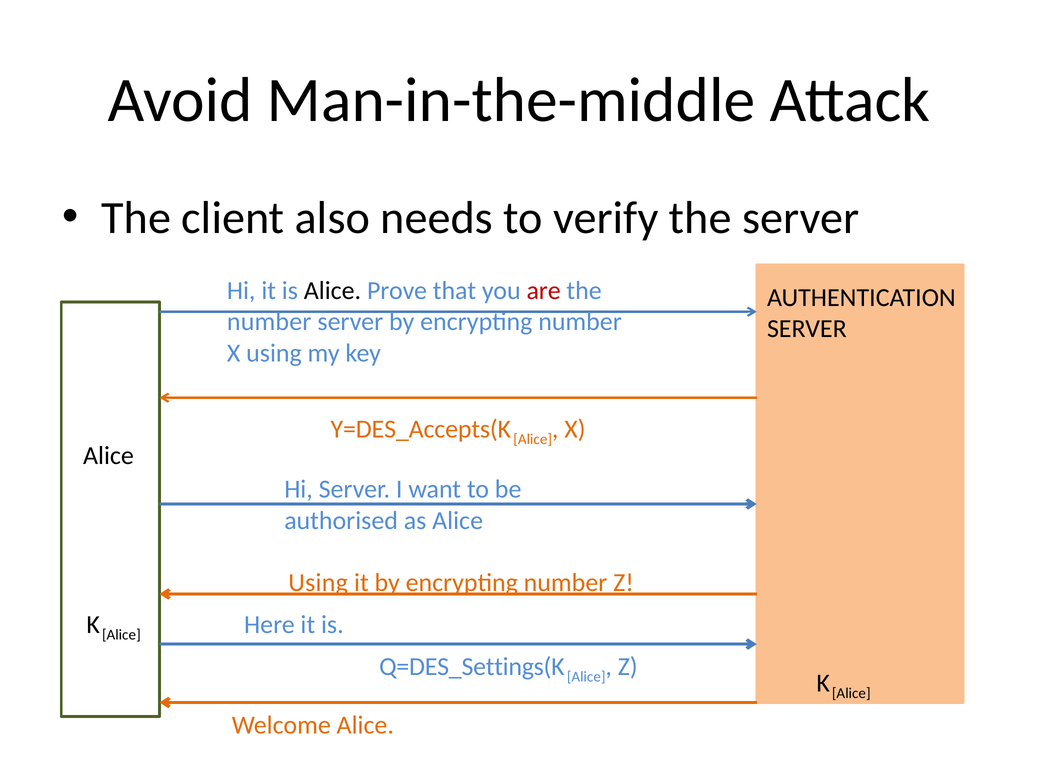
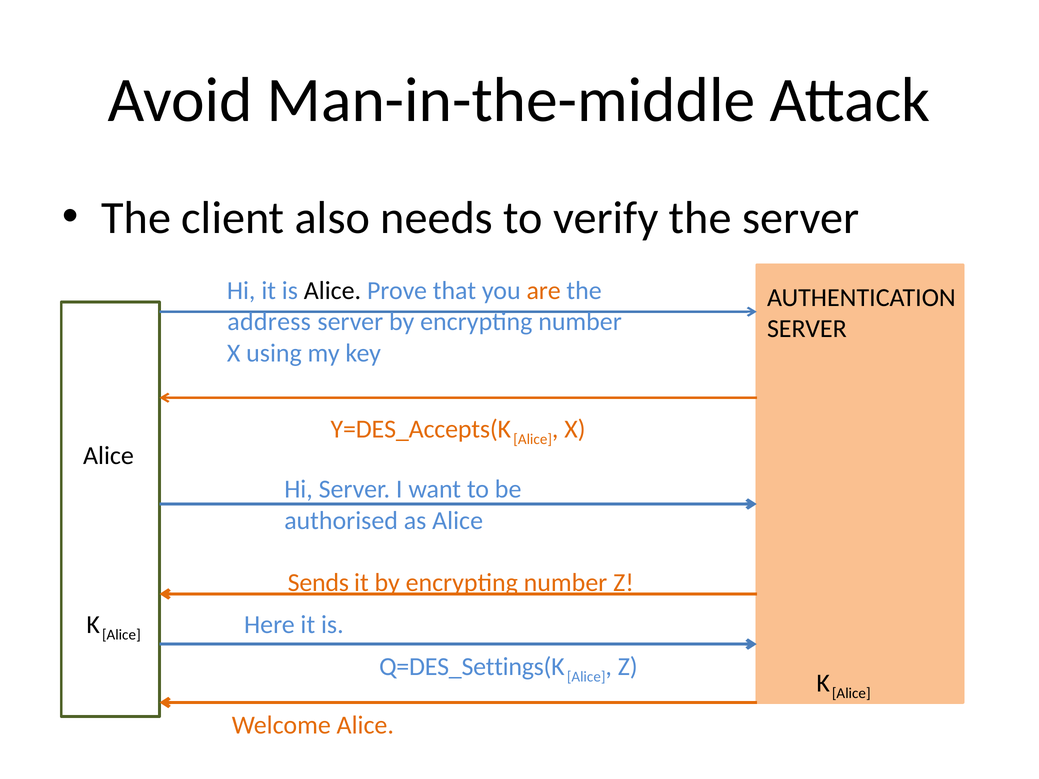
are colour: red -> orange (544, 291)
number: number -> address (269, 322)
Using: Using -> Sends (318, 583)
